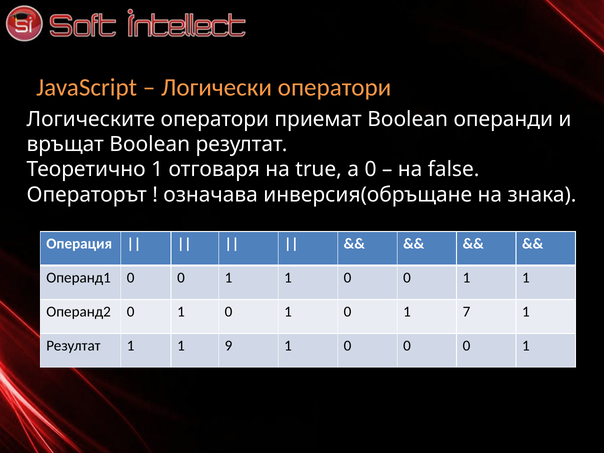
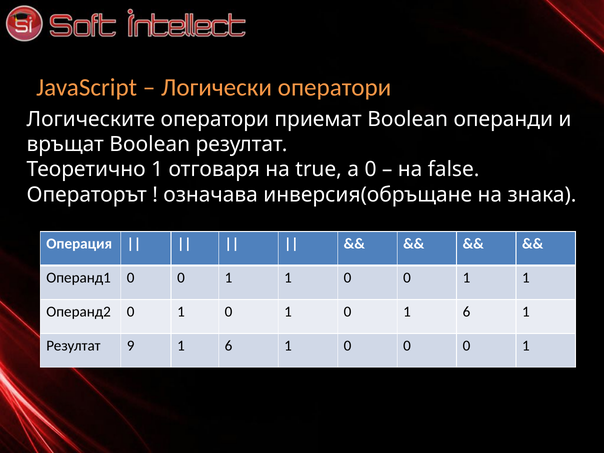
0 1 7: 7 -> 6 (466, 312)
Резултат 1: 1 -> 9 (131, 346)
9: 9 -> 6 (229, 346)
